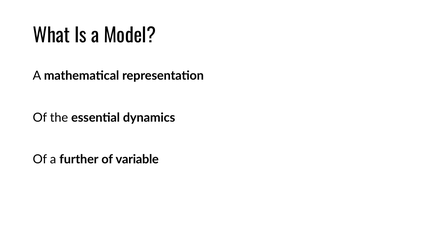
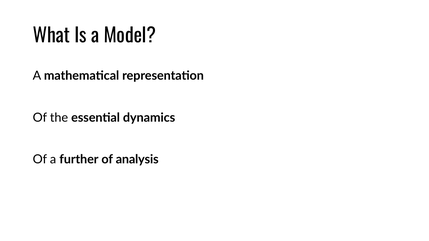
variable: variable -> analysis (137, 160)
